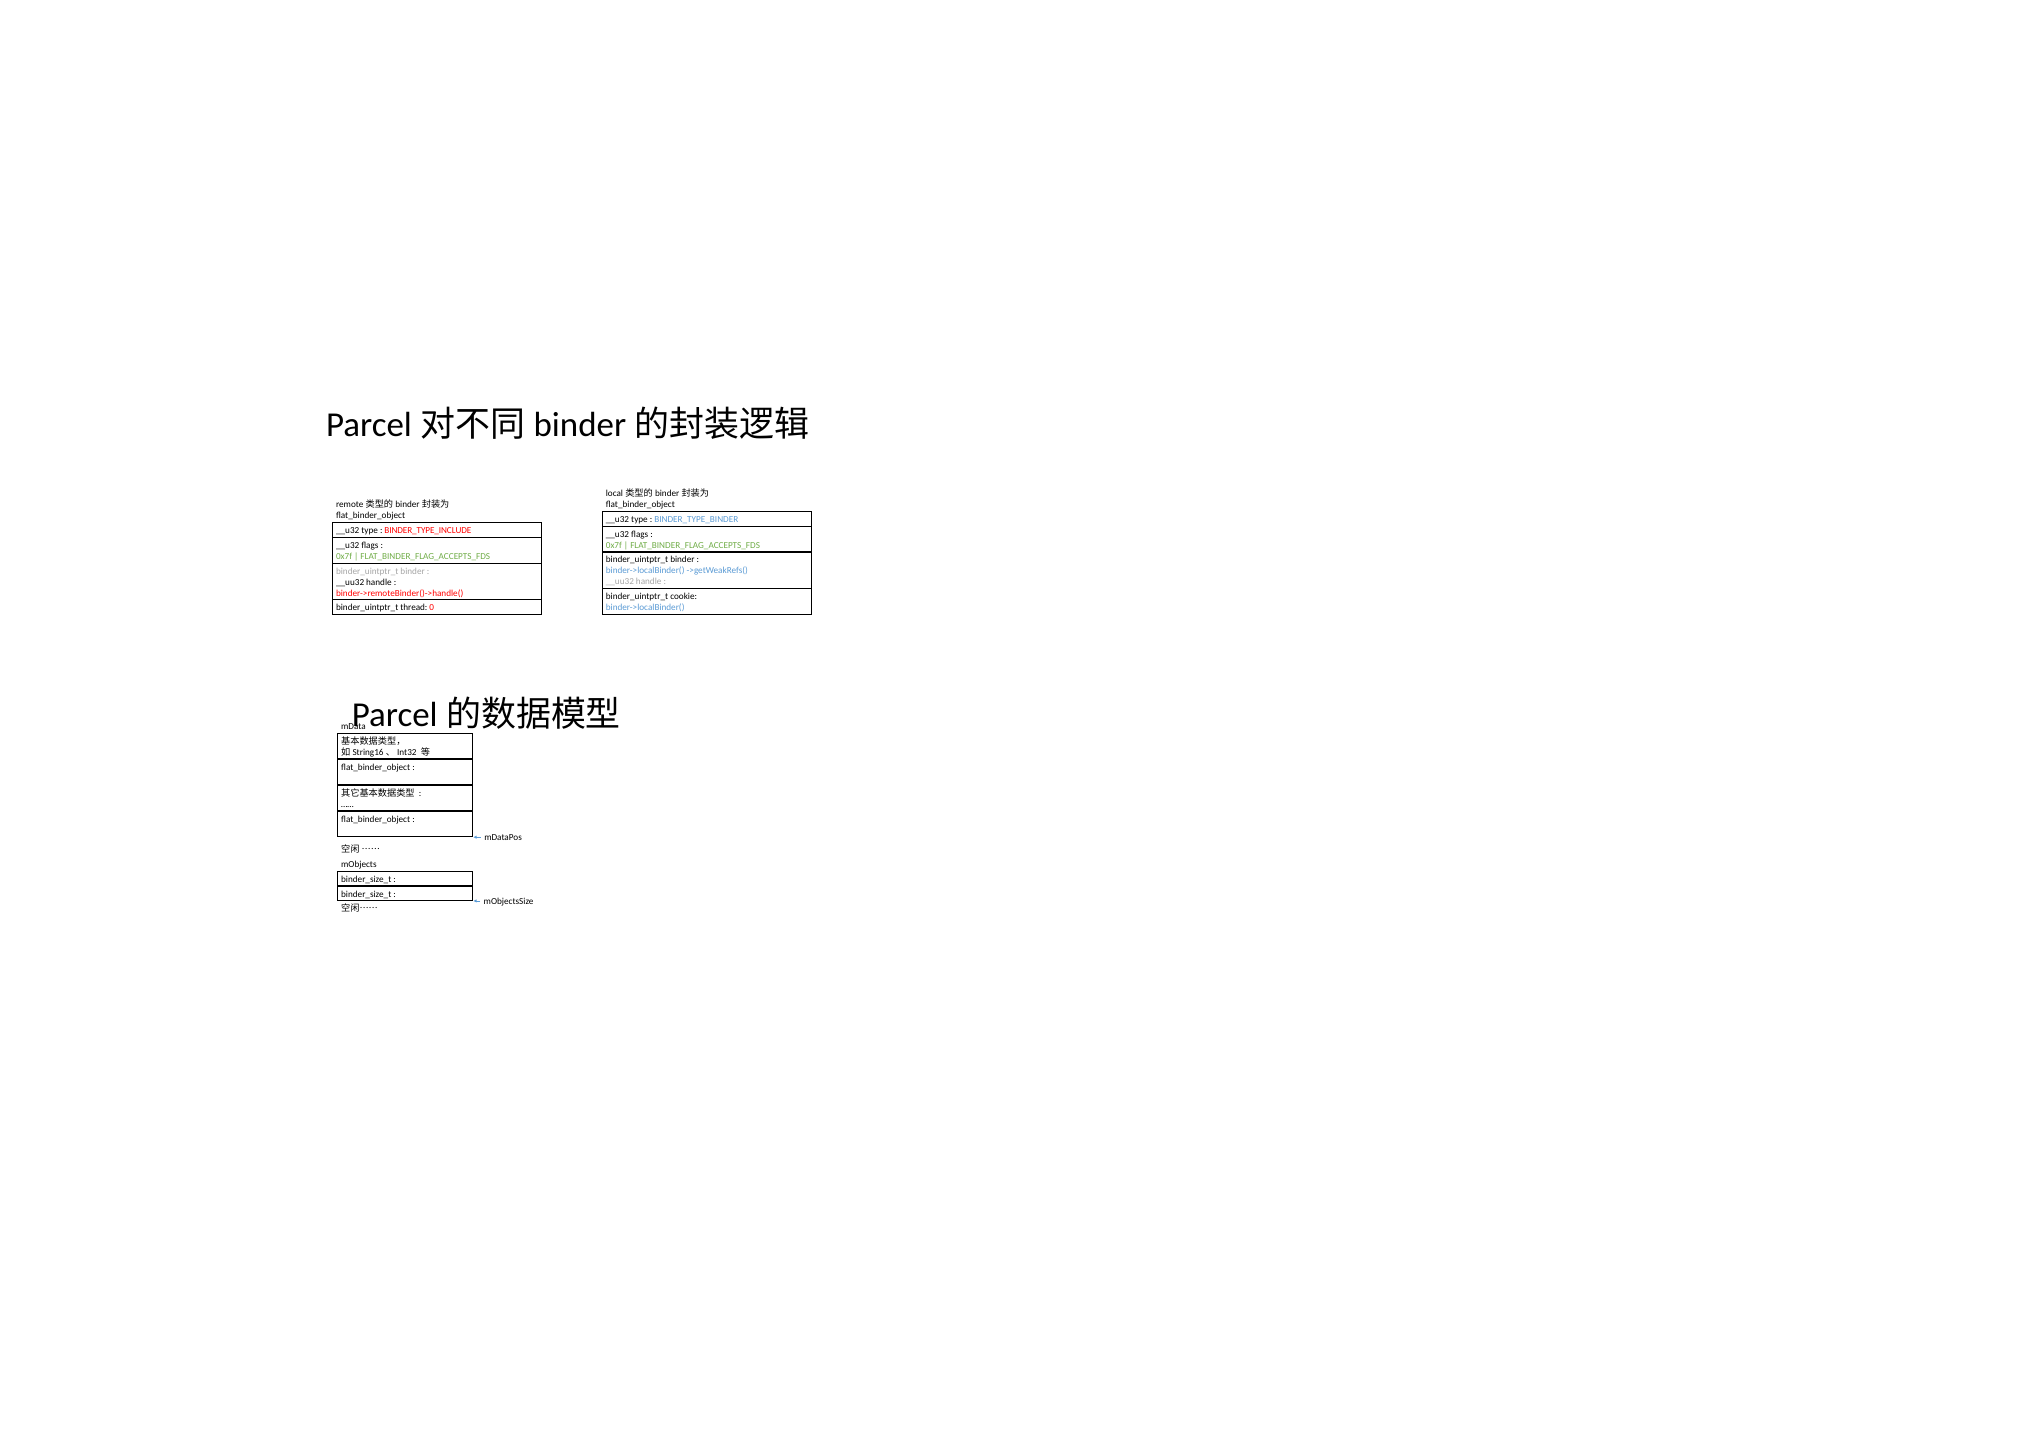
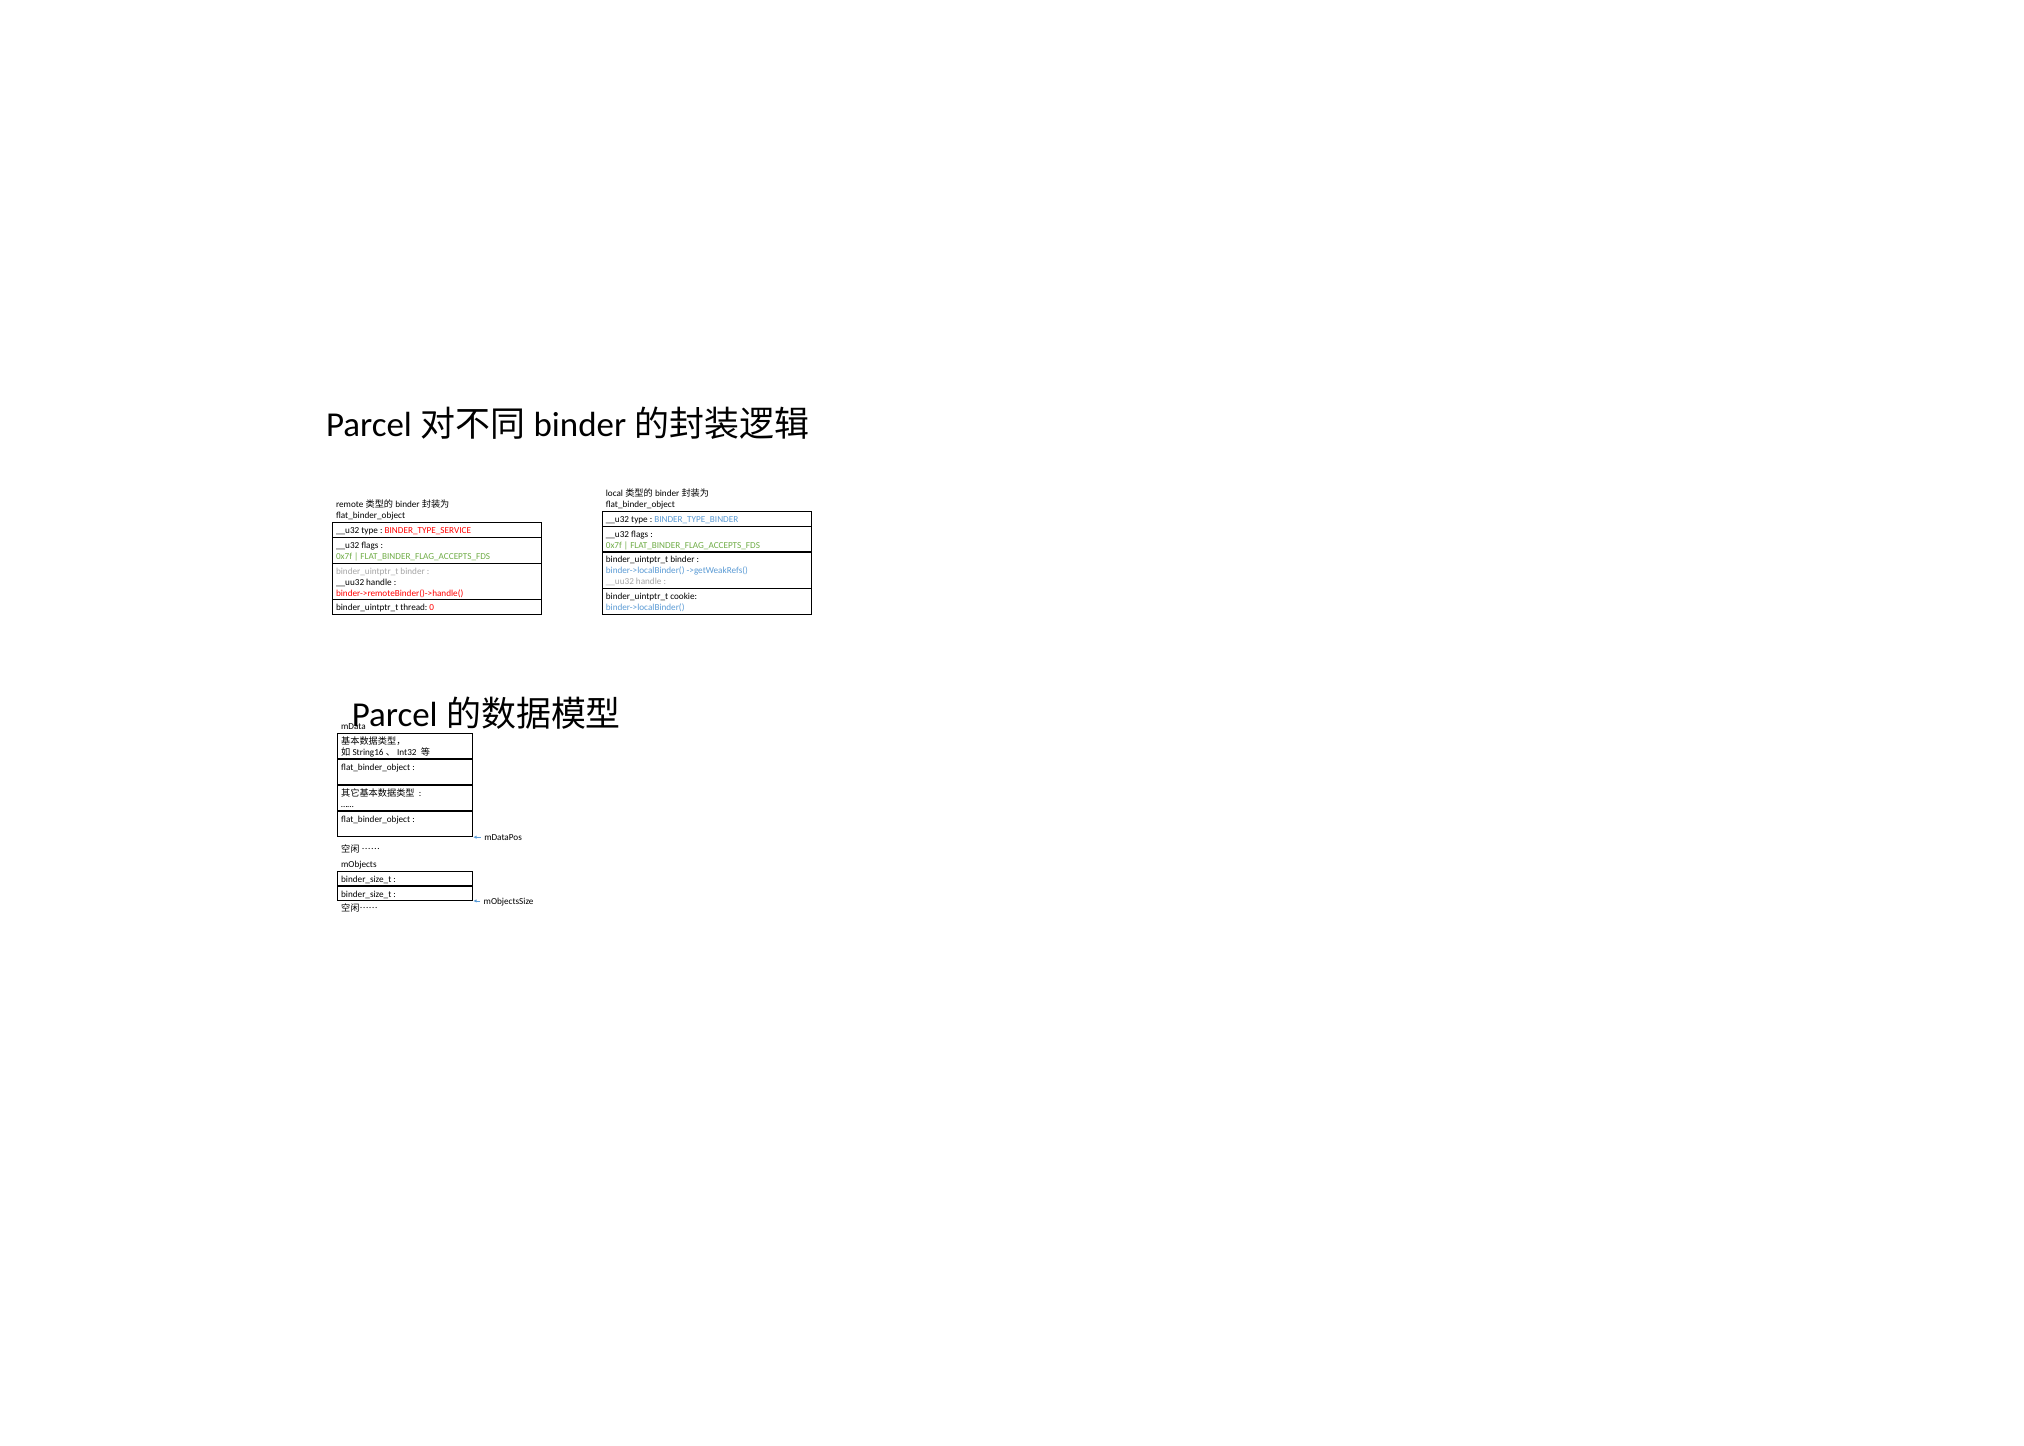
BINDER_TYPE_INCLUDE: BINDER_TYPE_INCLUDE -> BINDER_TYPE_SERVICE (428, 531)
